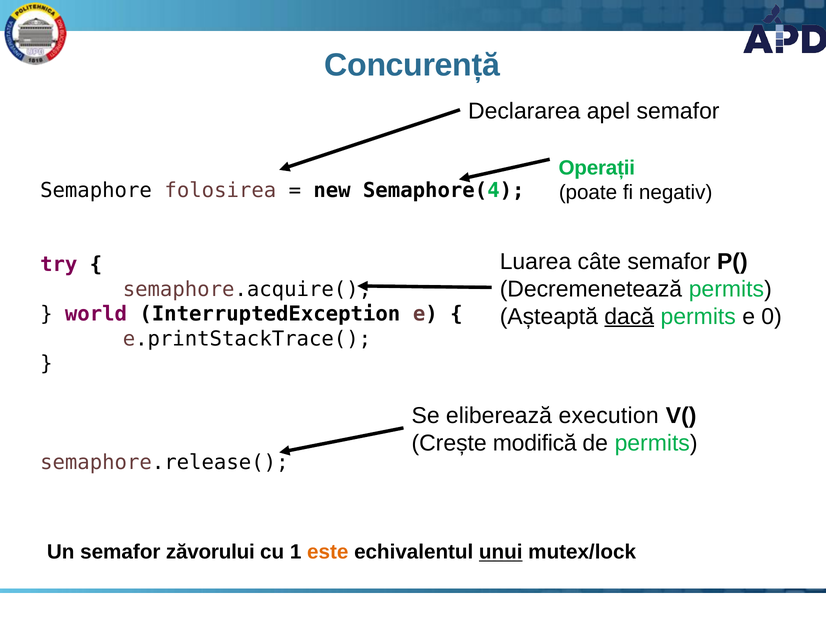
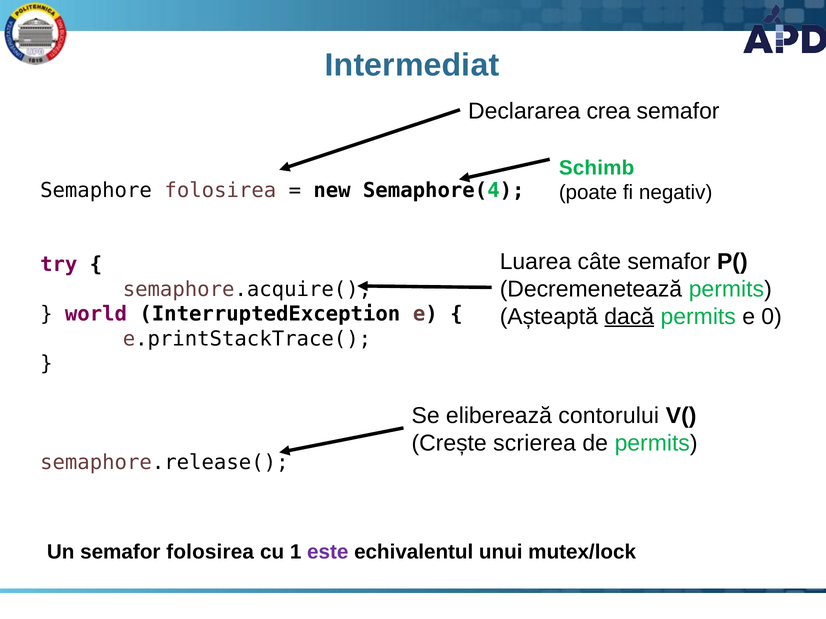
Concurență: Concurență -> Intermediat (412, 65)
apel: apel -> crea (609, 111)
Operații: Operații -> Schimb (597, 168)
execution: execution -> contorului (609, 416)
modifică: modifică -> scrierea (535, 444)
semafor zăvorului: zăvorului -> folosirea (210, 553)
este colour: orange -> purple (328, 553)
unui underline: present -> none (501, 553)
